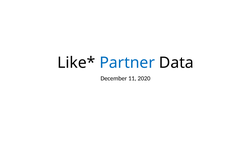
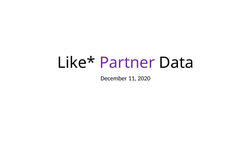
Partner colour: blue -> purple (127, 63)
